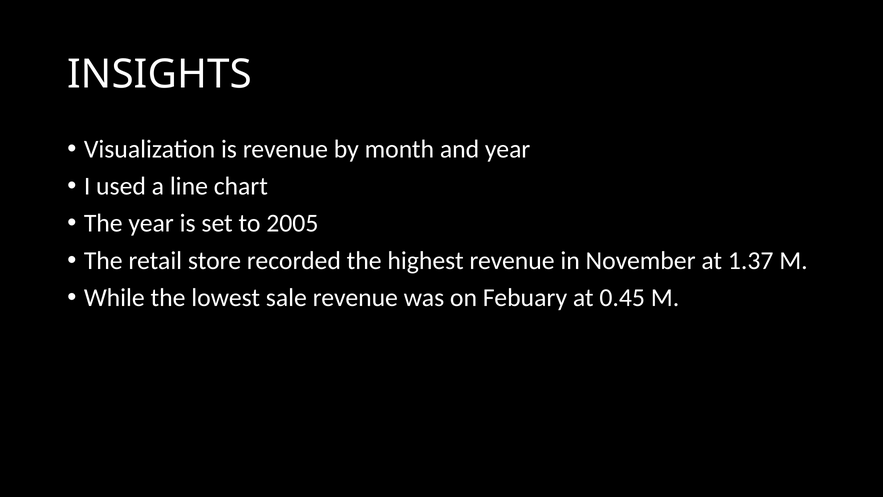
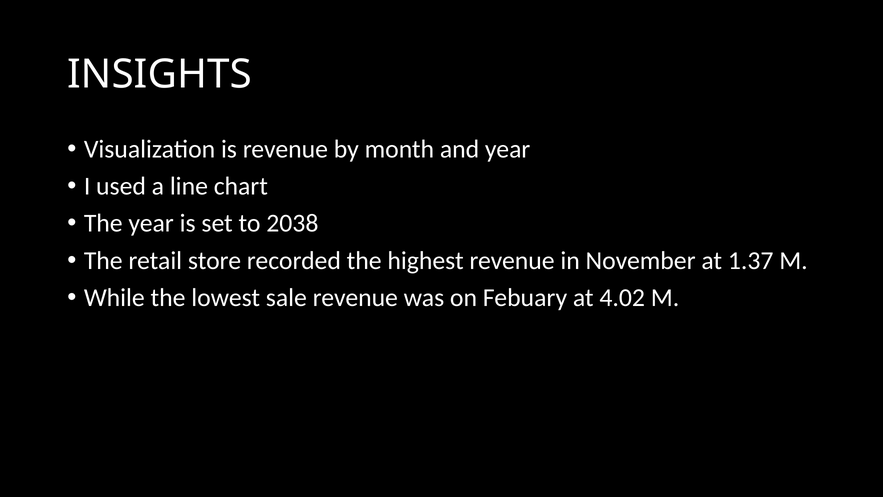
2005: 2005 -> 2038 (292, 223)
0.45: 0.45 -> 4.02 (622, 297)
